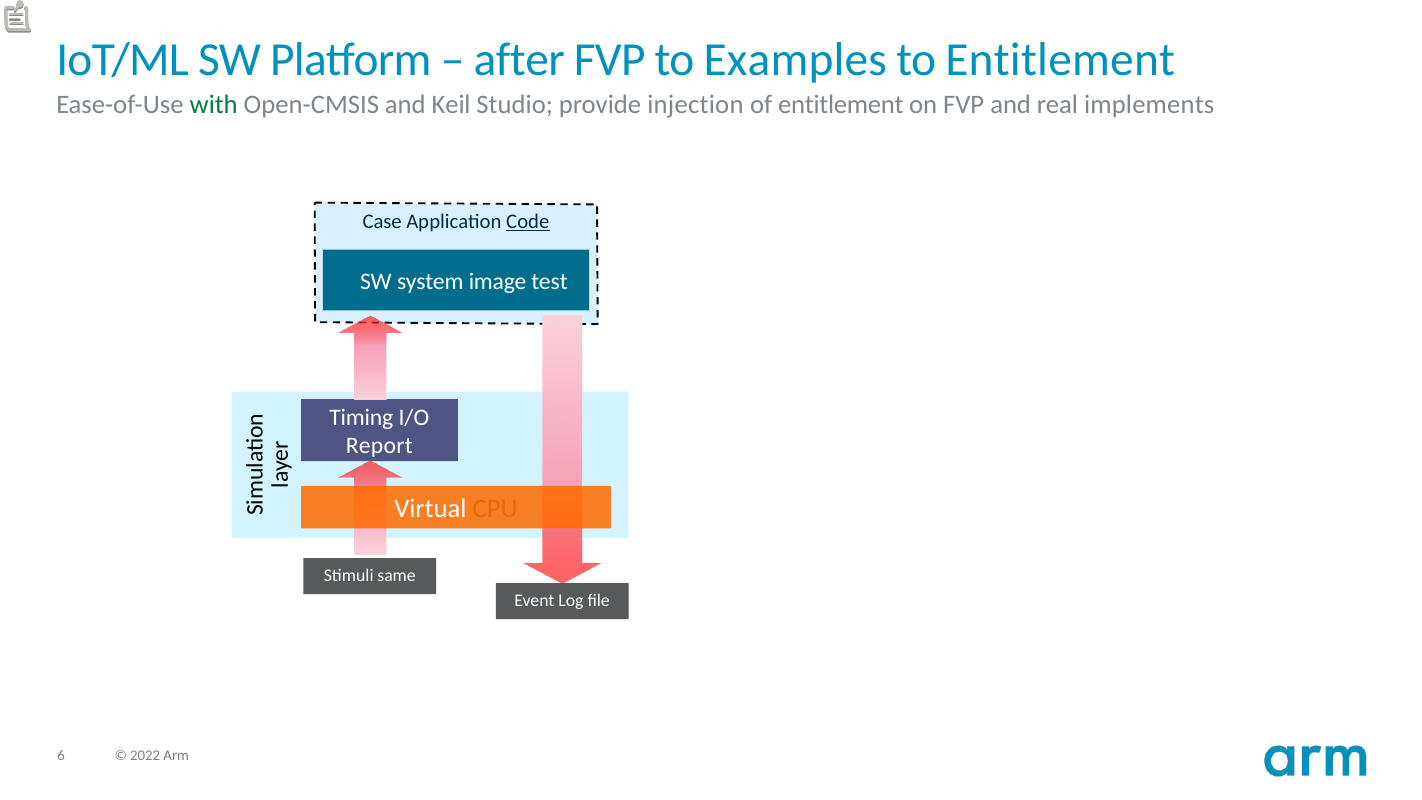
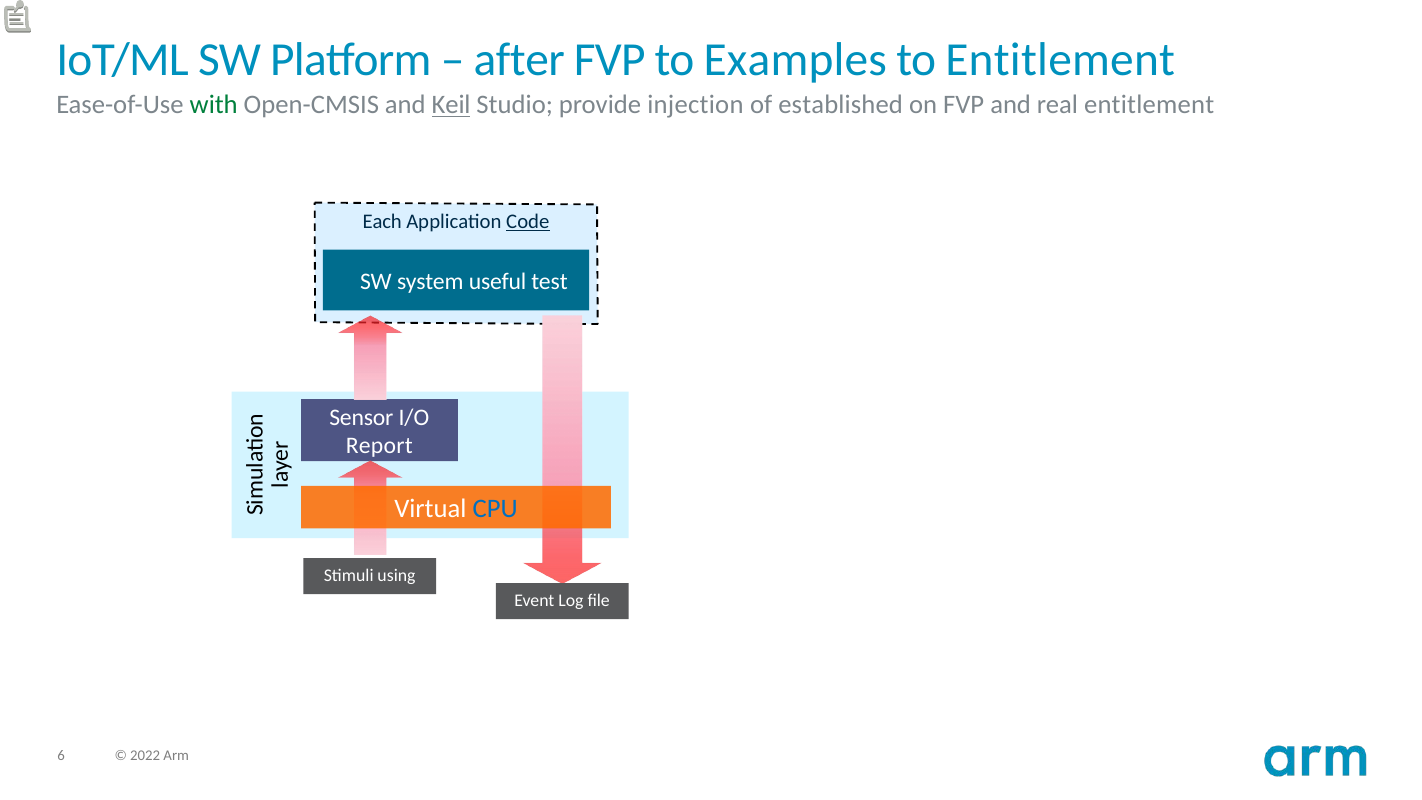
Keil underline: none -> present (451, 105)
of entitlement: entitlement -> established (841, 105)
real implements: implements -> entitlement (1149, 105)
Case: Case -> Each (382, 222)
image: image -> useful (498, 282)
Timing: Timing -> Sensor (361, 418)
CPU colour: orange -> blue (495, 509)
same: same -> using (397, 575)
